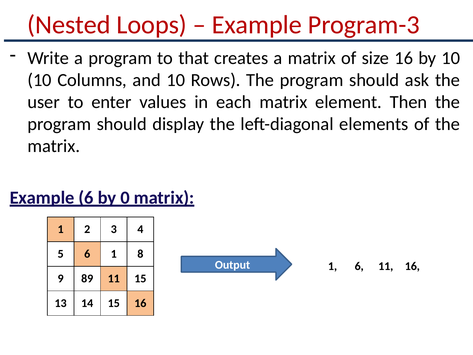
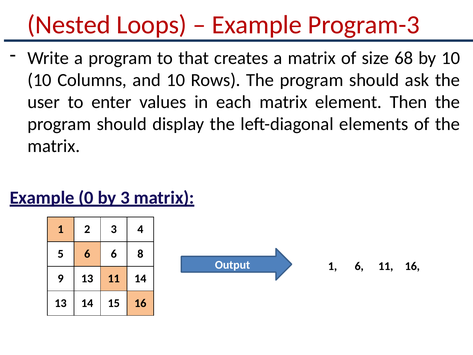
size 16: 16 -> 68 (404, 58)
Example 6: 6 -> 0 (86, 198)
by 0: 0 -> 3 (125, 198)
6 1: 1 -> 6 (114, 254)
9 89: 89 -> 13 (87, 278)
11 15: 15 -> 14 (140, 278)
